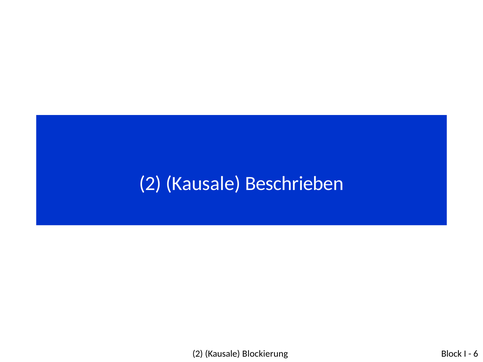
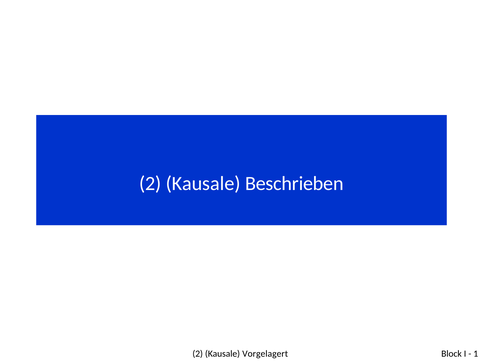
Blockierung: Blockierung -> Vorgelagert (265, 354)
6: 6 -> 1 (476, 354)
